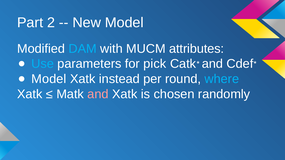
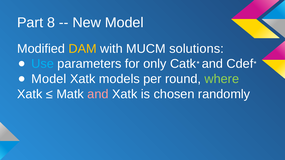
2: 2 -> 8 (51, 23)
DAM colour: light blue -> yellow (83, 49)
attributes: attributes -> solutions (197, 49)
pick: pick -> only (155, 64)
instead: instead -> models (119, 79)
where colour: light blue -> light green (222, 79)
